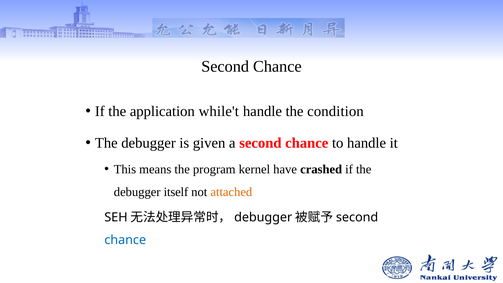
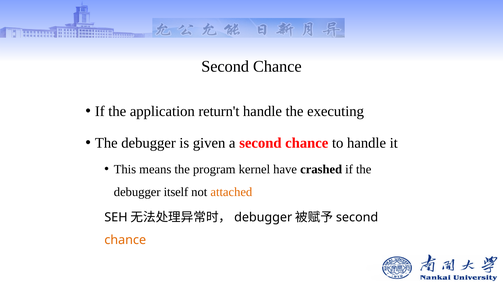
while't: while't -> return't (219, 111)
condition: condition -> executing (336, 111)
chance colour: blue -> orange (125, 240)
